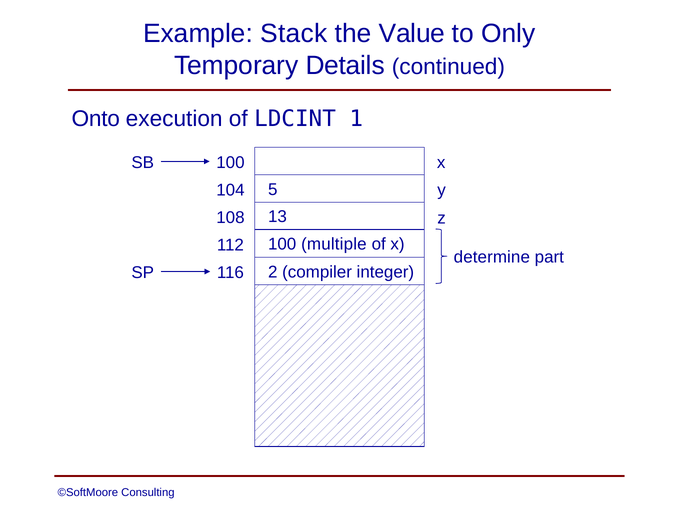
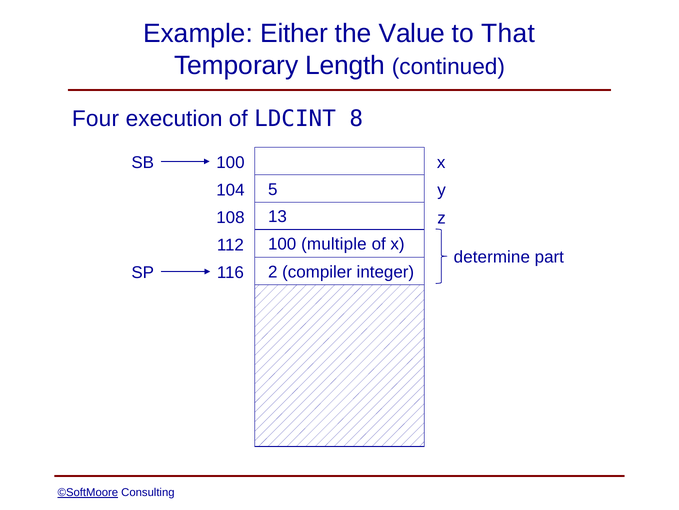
Stack: Stack -> Either (294, 34)
Only: Only -> That (508, 34)
Details: Details -> Length (345, 65)
Onto: Onto -> Four (95, 118)
1: 1 -> 8 (356, 118)
©SoftMoore underline: none -> present (88, 492)
